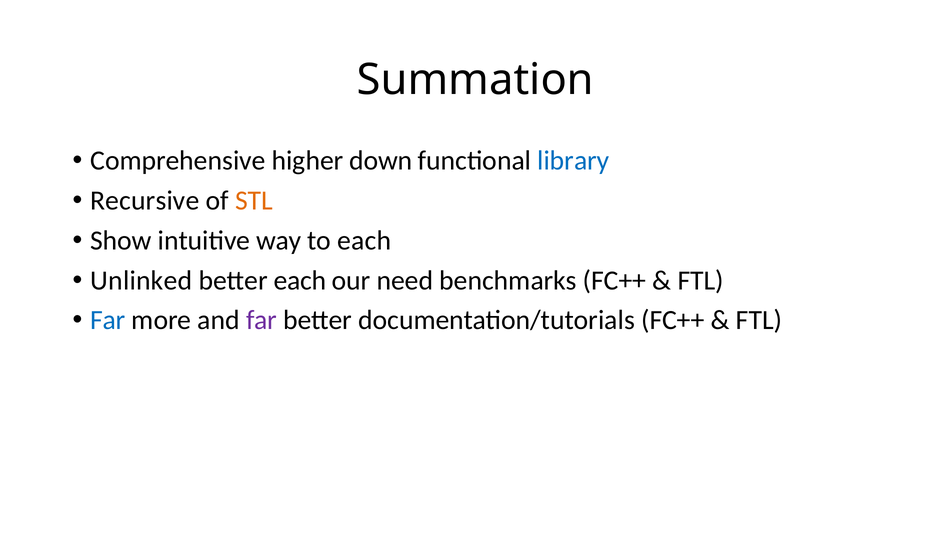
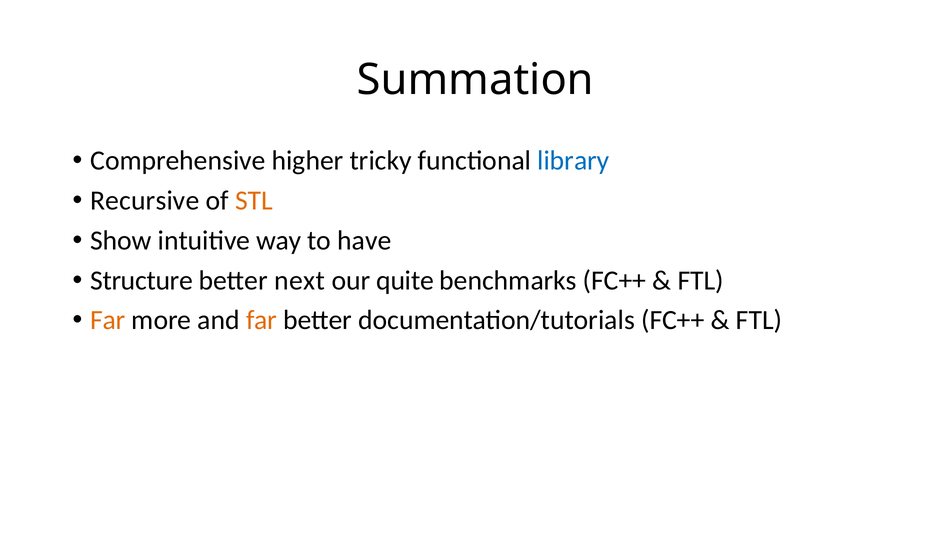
down: down -> tricky (381, 161)
to each: each -> have (364, 241)
Unlinked: Unlinked -> Structure (142, 280)
better each: each -> next (300, 280)
need: need -> quite (405, 280)
Far colour: blue -> orange (108, 320)
far colour: purple -> orange (262, 320)
